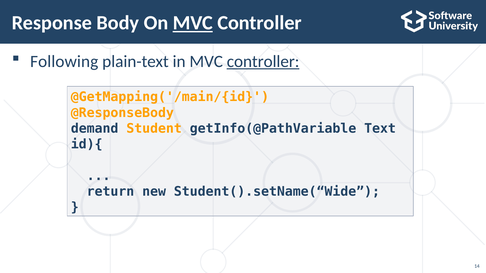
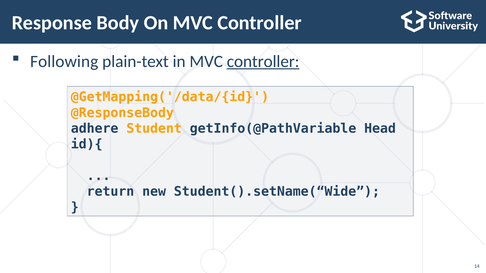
MVC underline: present -> none (193, 23)
@GetMapping('/main/{id: @GetMapping('/main/{id -> @GetMapping('/data/{id (170, 97)
demand: demand -> adhere (95, 129)
Text: Text -> Head (380, 129)
